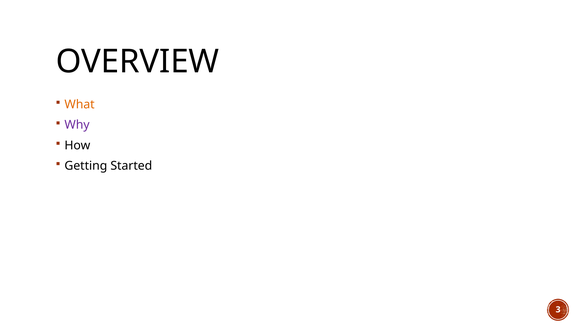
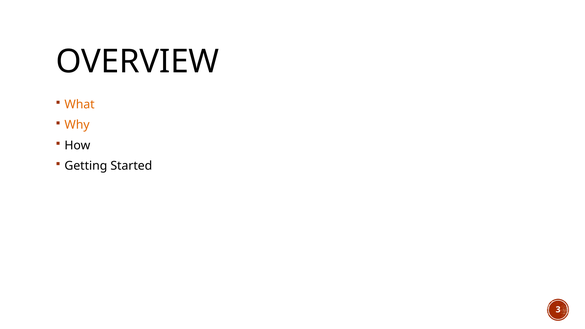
Why colour: purple -> orange (77, 125)
